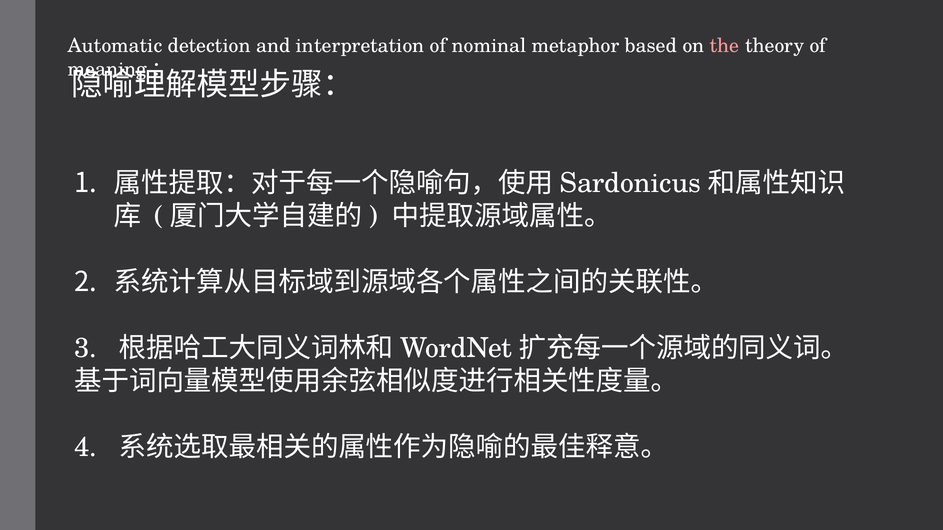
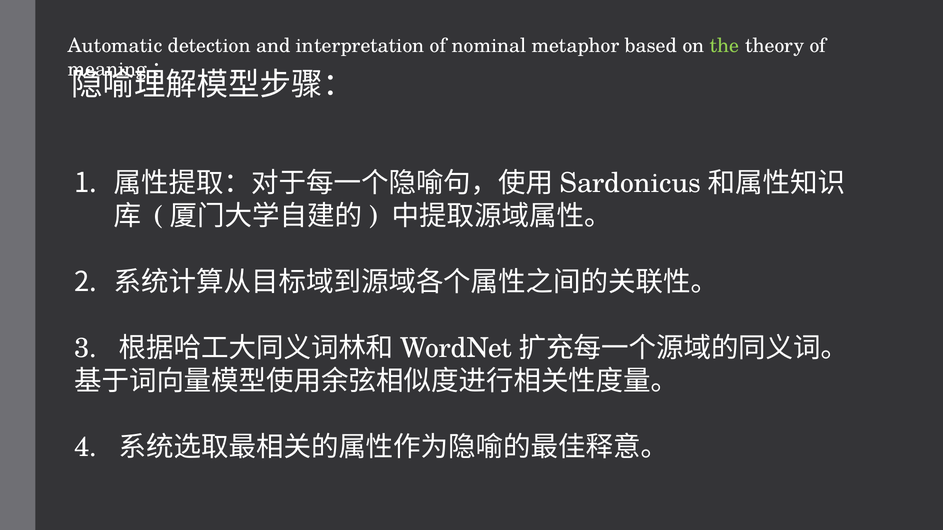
the colour: pink -> light green (725, 46)
